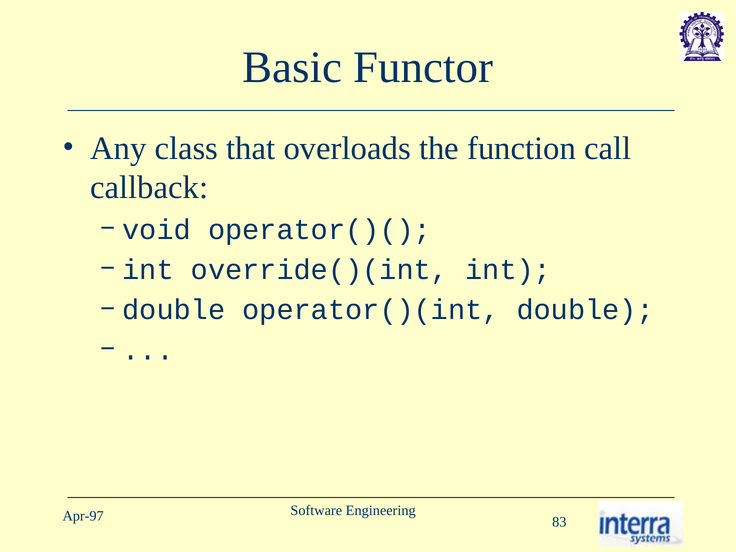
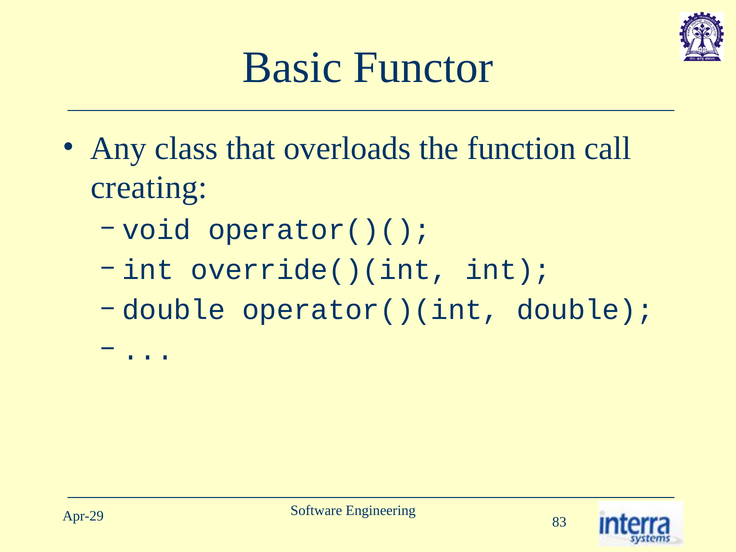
callback: callback -> creating (149, 188)
Apr-97: Apr-97 -> Apr-29 (83, 516)
